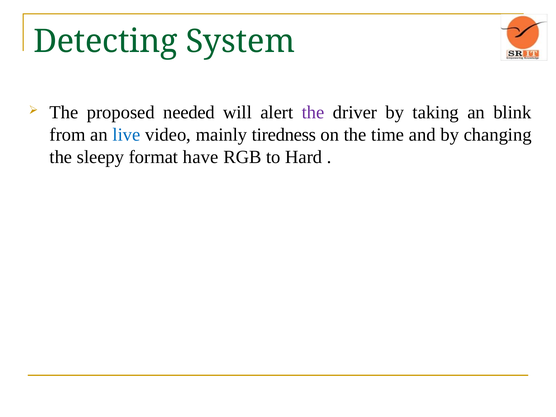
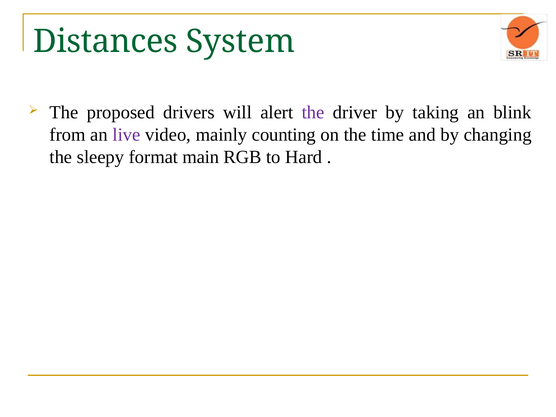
Detecting: Detecting -> Distances (106, 41)
needed: needed -> drivers (189, 113)
live colour: blue -> purple (126, 135)
tiredness: tiredness -> counting (284, 135)
have: have -> main (201, 157)
